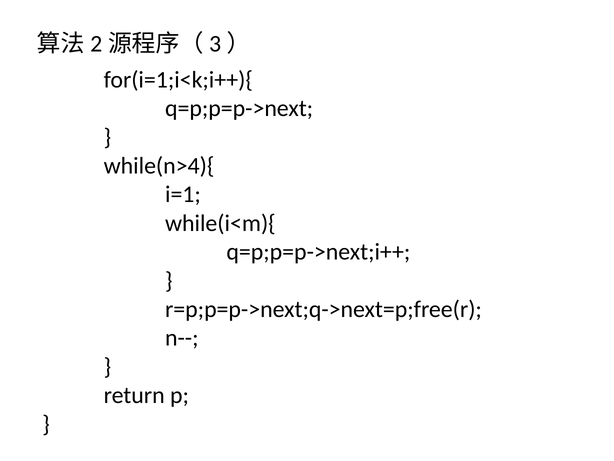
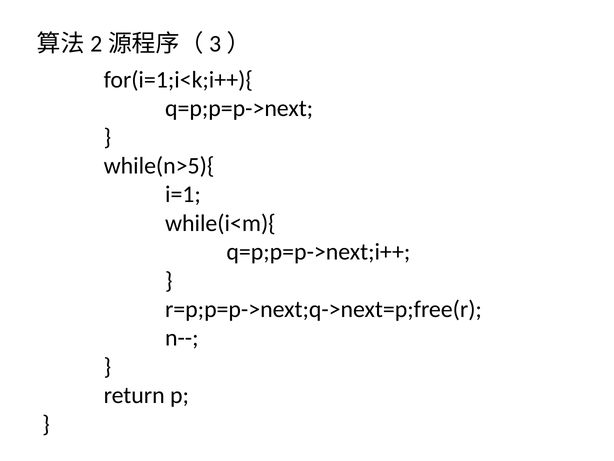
while(n>4){: while(n>4){ -> while(n>5){ (159, 166)
